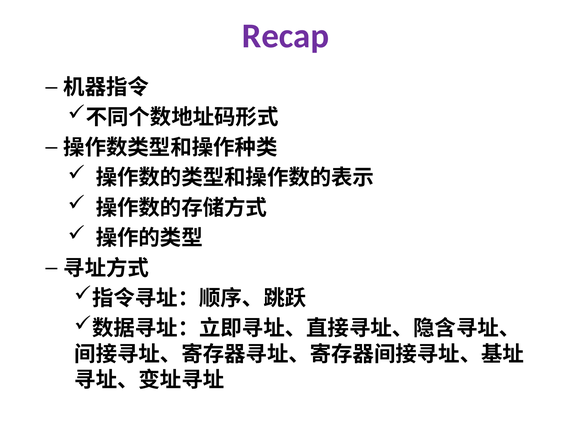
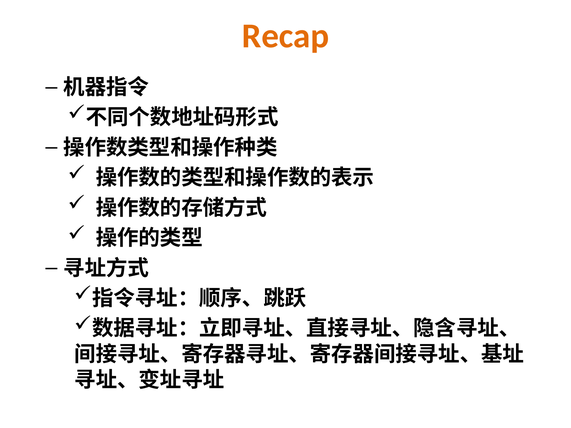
Recap colour: purple -> orange (286, 36)
